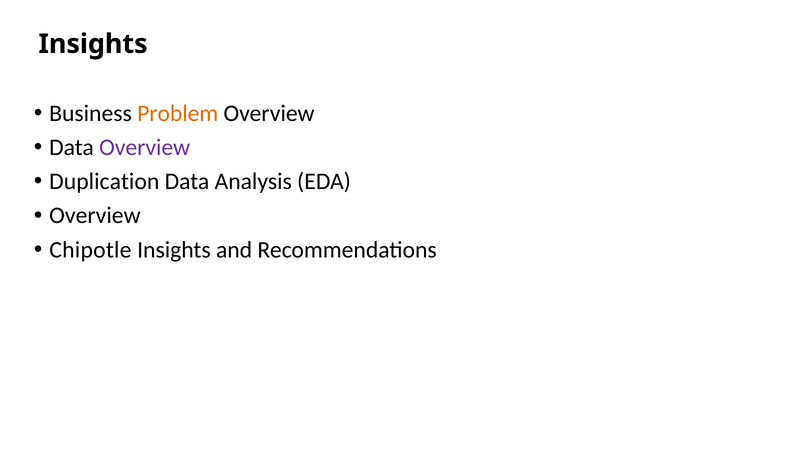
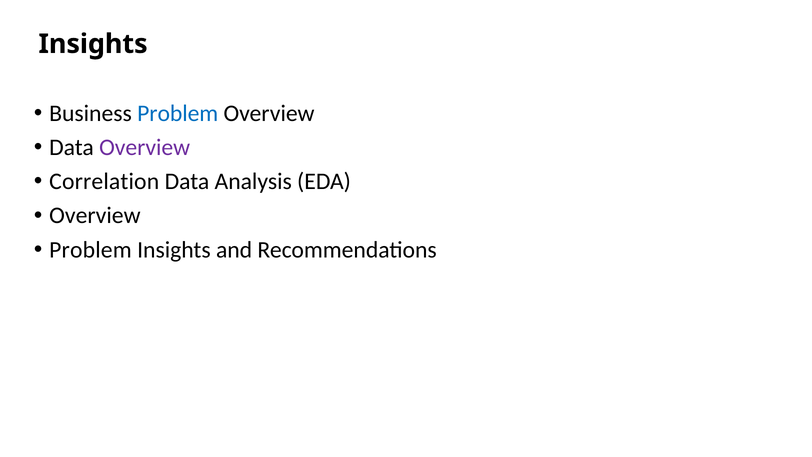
Problem colour: orange -> blue (178, 113)
Duplication: Duplication -> Correlation (104, 181)
Chipotle: Chipotle -> Problem (90, 250)
